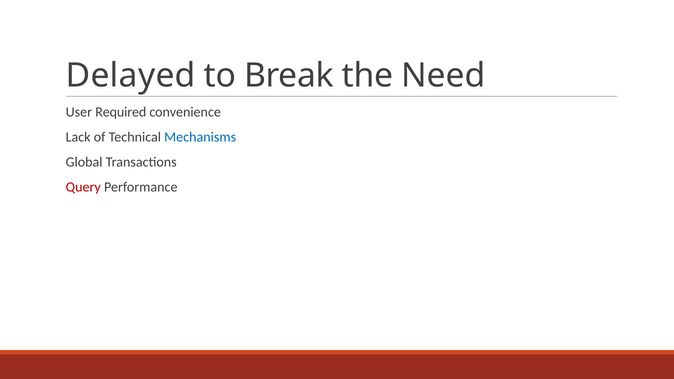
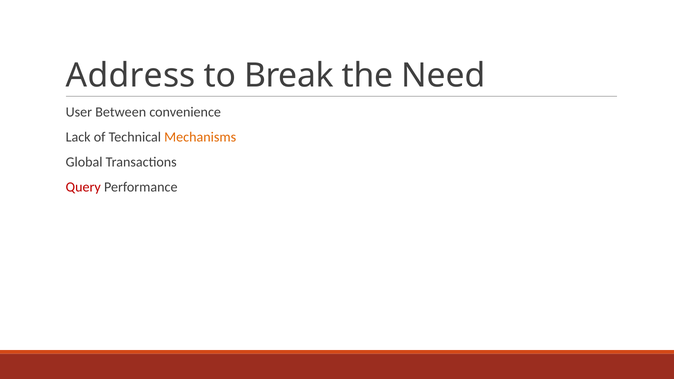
Delayed: Delayed -> Address (131, 76)
Required: Required -> Between (121, 112)
Mechanisms colour: blue -> orange (200, 137)
